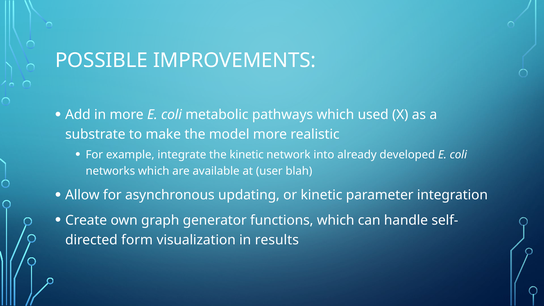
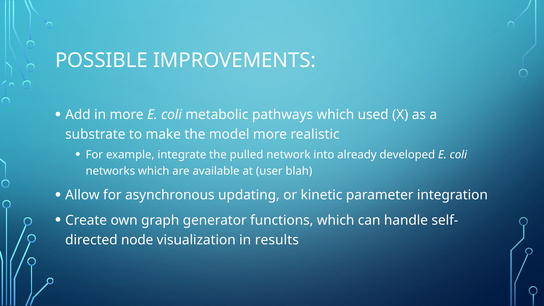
the kinetic: kinetic -> pulled (247, 155)
form: form -> node (137, 240)
